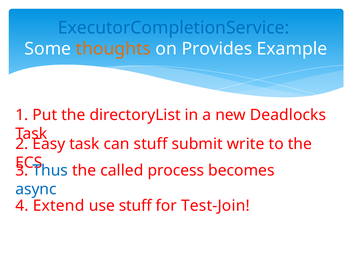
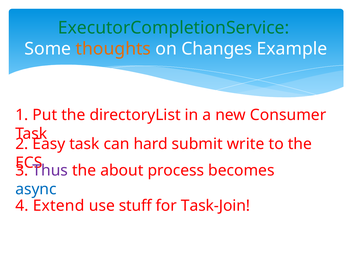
ExecutorCompletionService colour: blue -> green (174, 28)
Provides: Provides -> Changes (217, 49)
Deadlocks: Deadlocks -> Consumer (288, 115)
can stuff: stuff -> hard (151, 144)
Thus colour: blue -> purple (50, 170)
called: called -> about (122, 170)
Test-Join: Test-Join -> Task-Join (216, 206)
